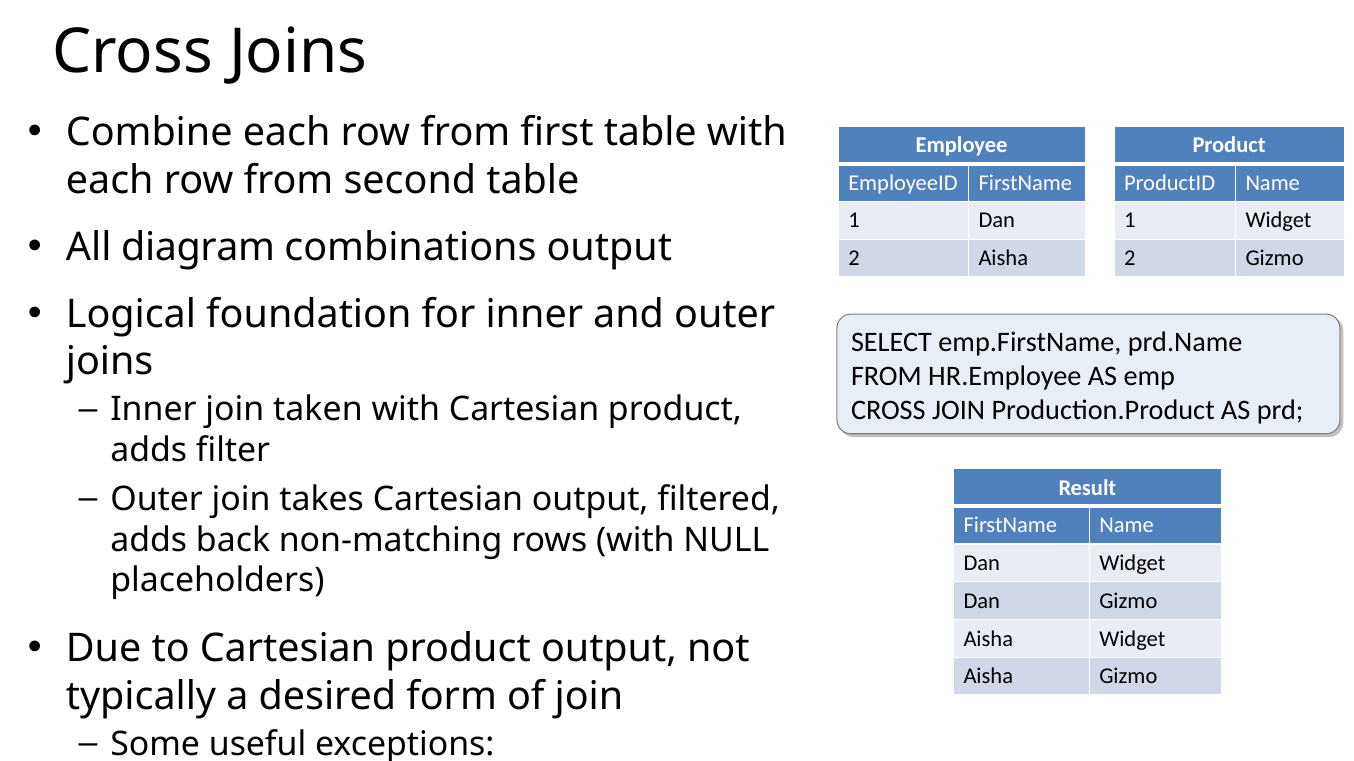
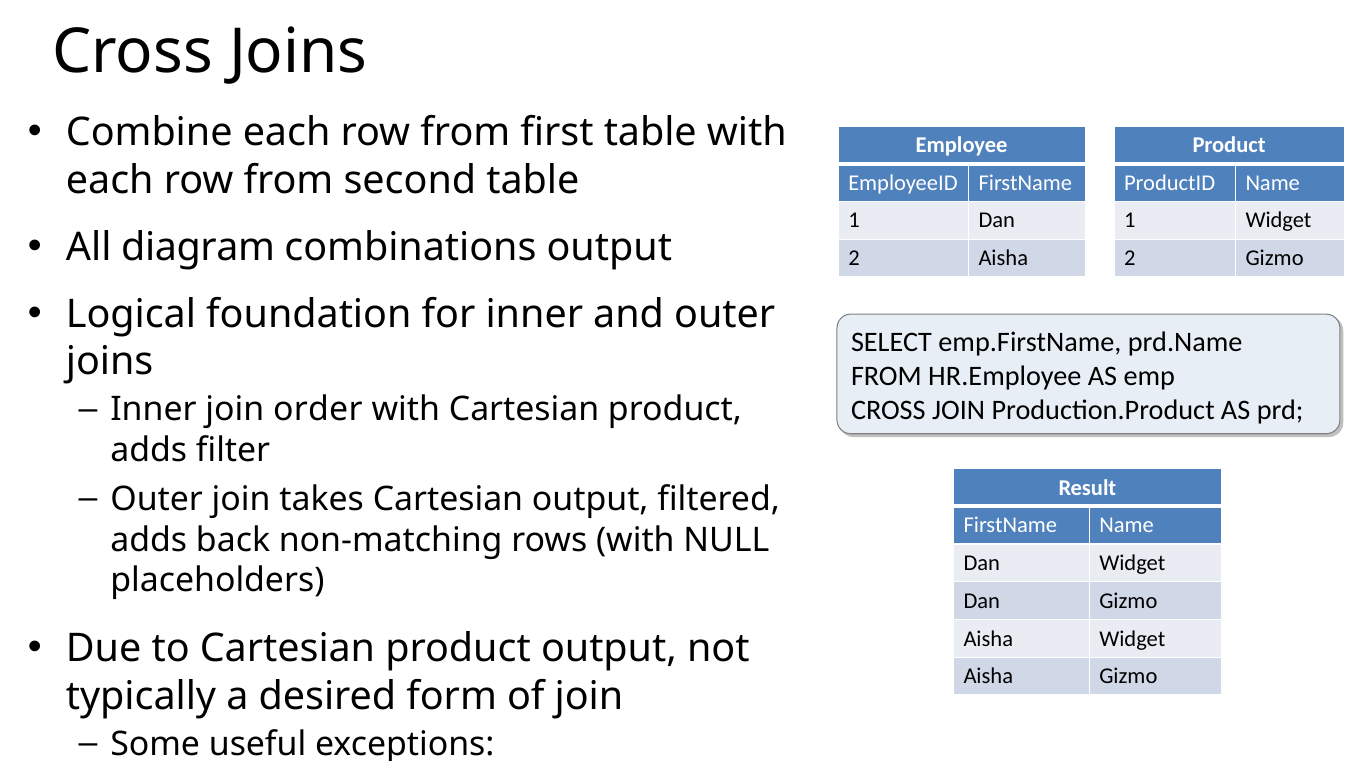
taken: taken -> order (318, 410)
